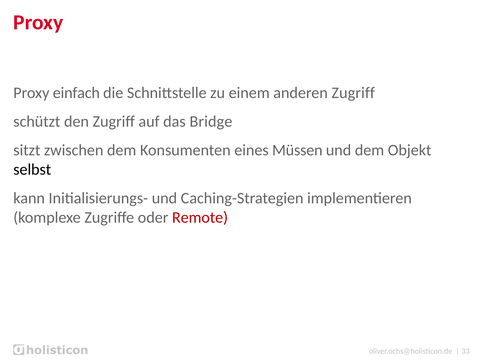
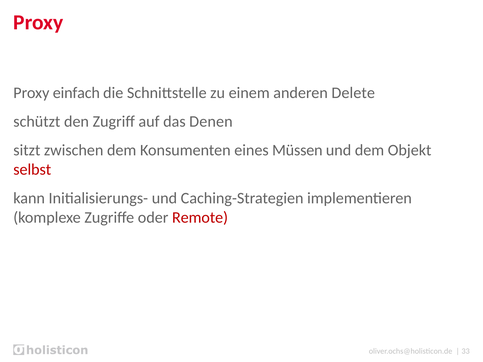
anderen Zugriff: Zugriff -> Delete (353, 93)
Bridge: Bridge -> Denen (211, 122)
selbst colour: black -> red (32, 170)
